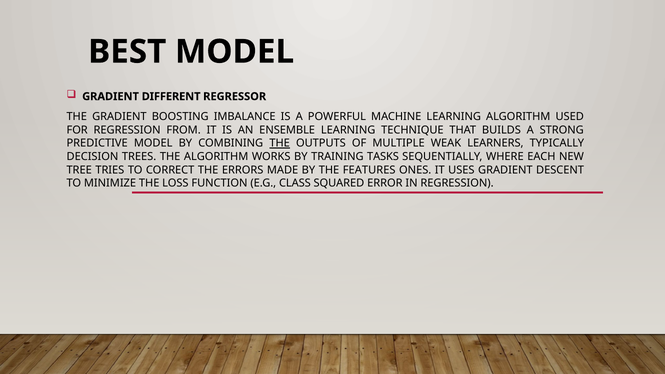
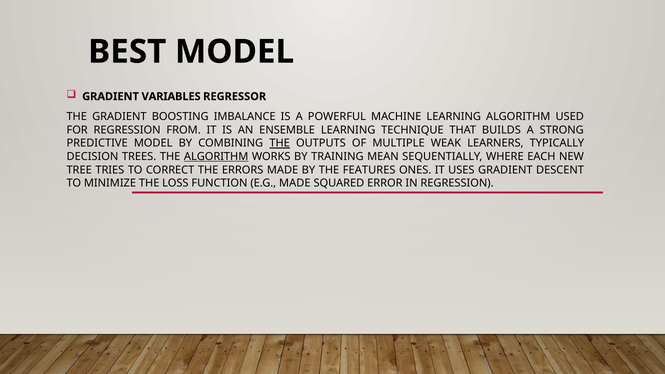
DIFFERENT: DIFFERENT -> VARIABLES (171, 97)
ALGORITHM underline: none -> present (216, 157)
TASKS: TASKS -> MEAN (383, 157)
E.G CLASS: CLASS -> MADE (295, 183)
